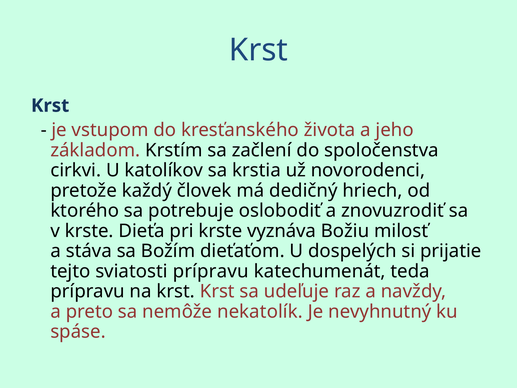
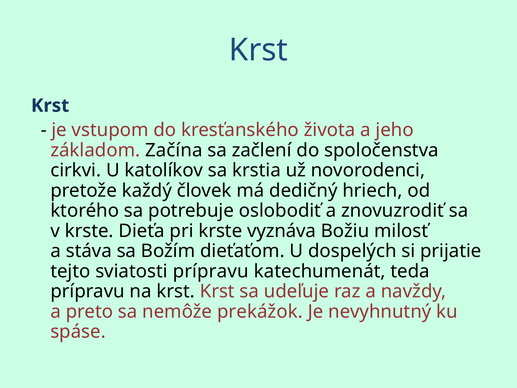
Krstím: Krstím -> Začína (174, 150)
nekatolík: nekatolík -> prekážok (260, 311)
